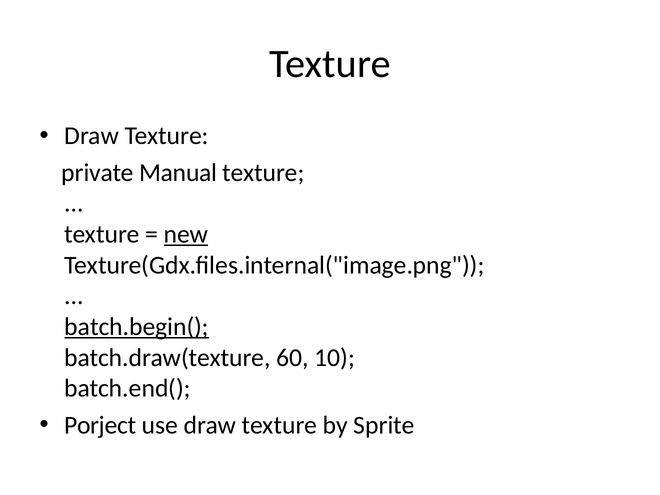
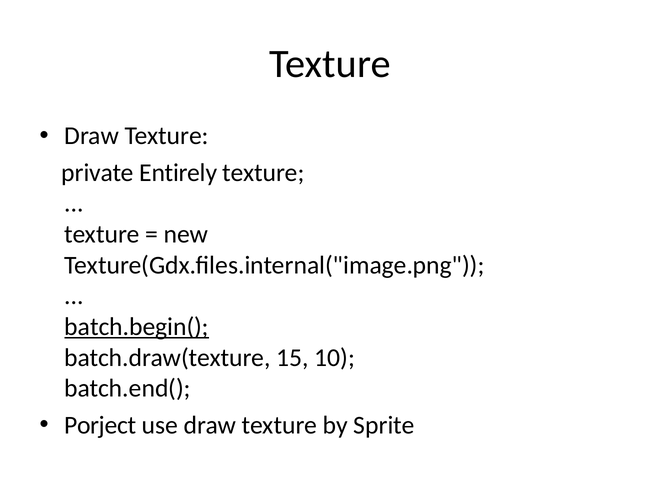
Manual: Manual -> Entirely (178, 173)
new underline: present -> none (186, 234)
60: 60 -> 15 (292, 358)
